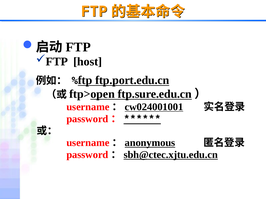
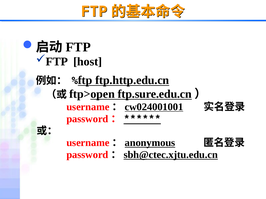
ftp.port.edu.cn: ftp.port.edu.cn -> ftp.http.edu.cn (132, 81)
